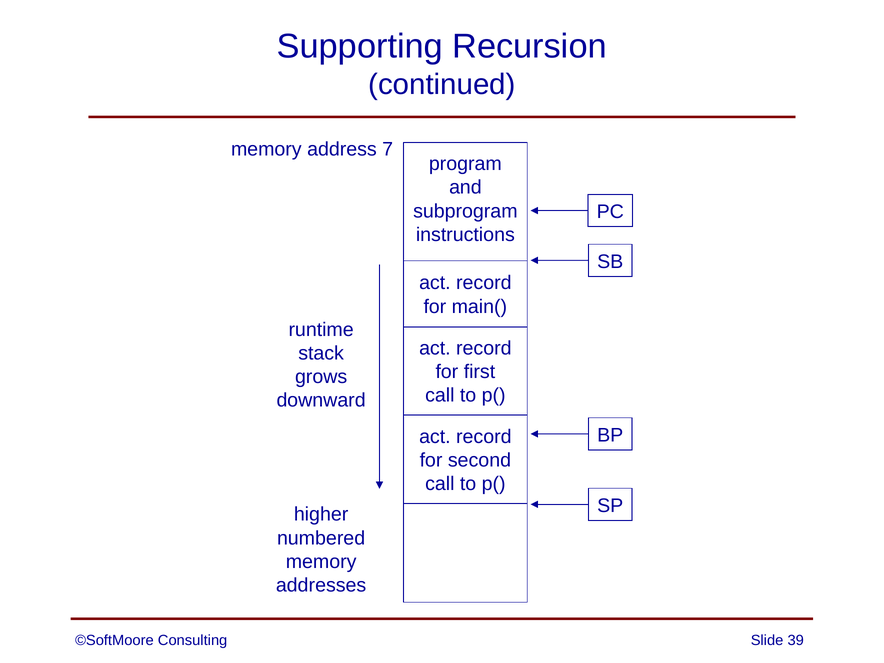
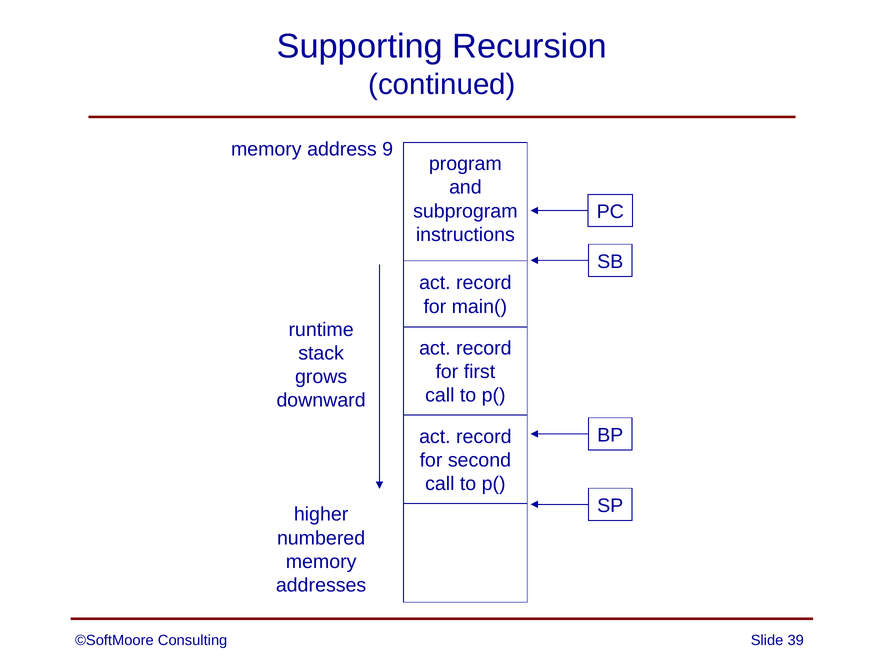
7: 7 -> 9 (388, 149)
